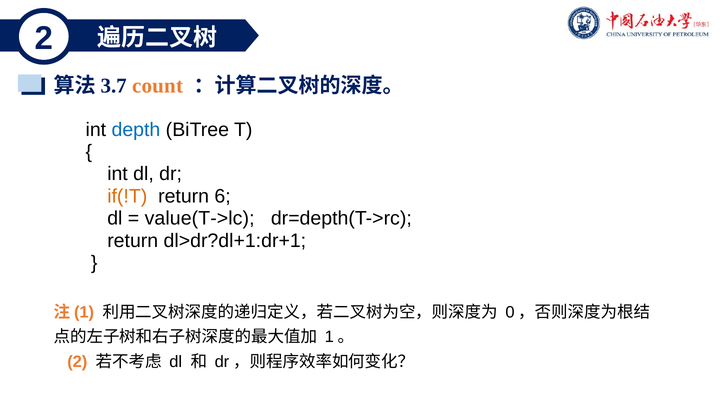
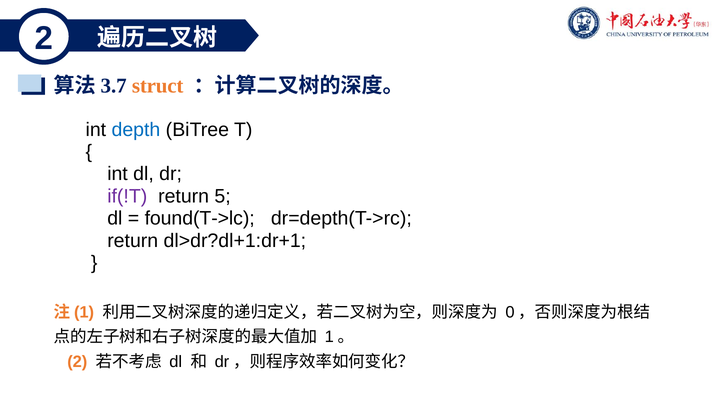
count: count -> struct (158, 86)
if(!T colour: orange -> purple (127, 196)
6: 6 -> 5 (223, 196)
value(T->lc: value(T->lc -> found(T->lc (200, 218)
